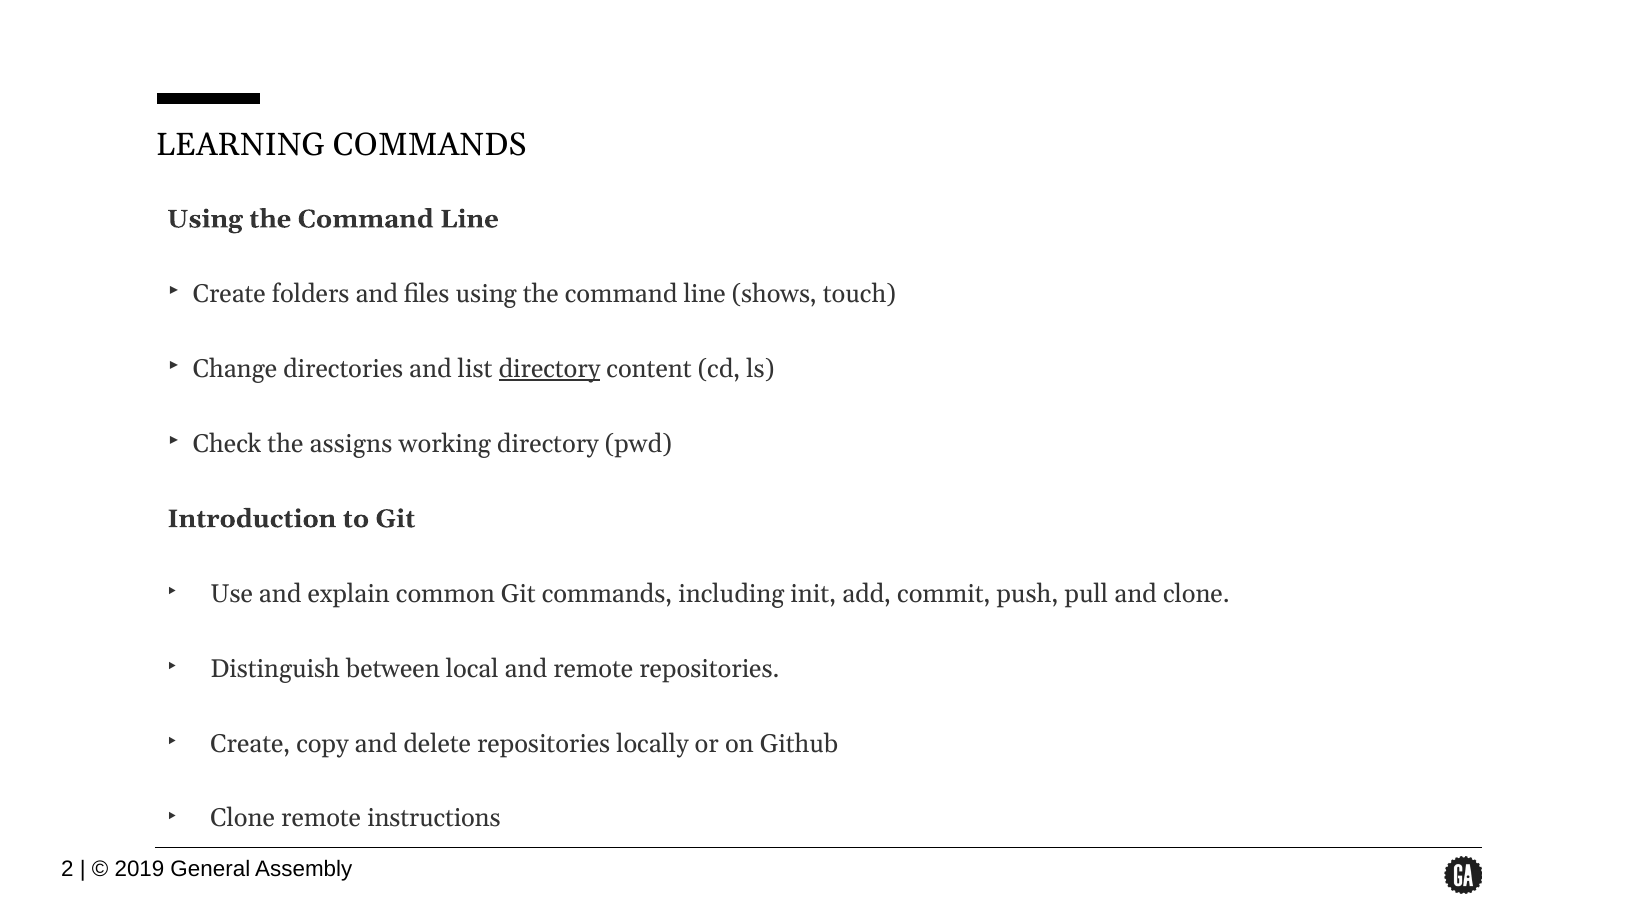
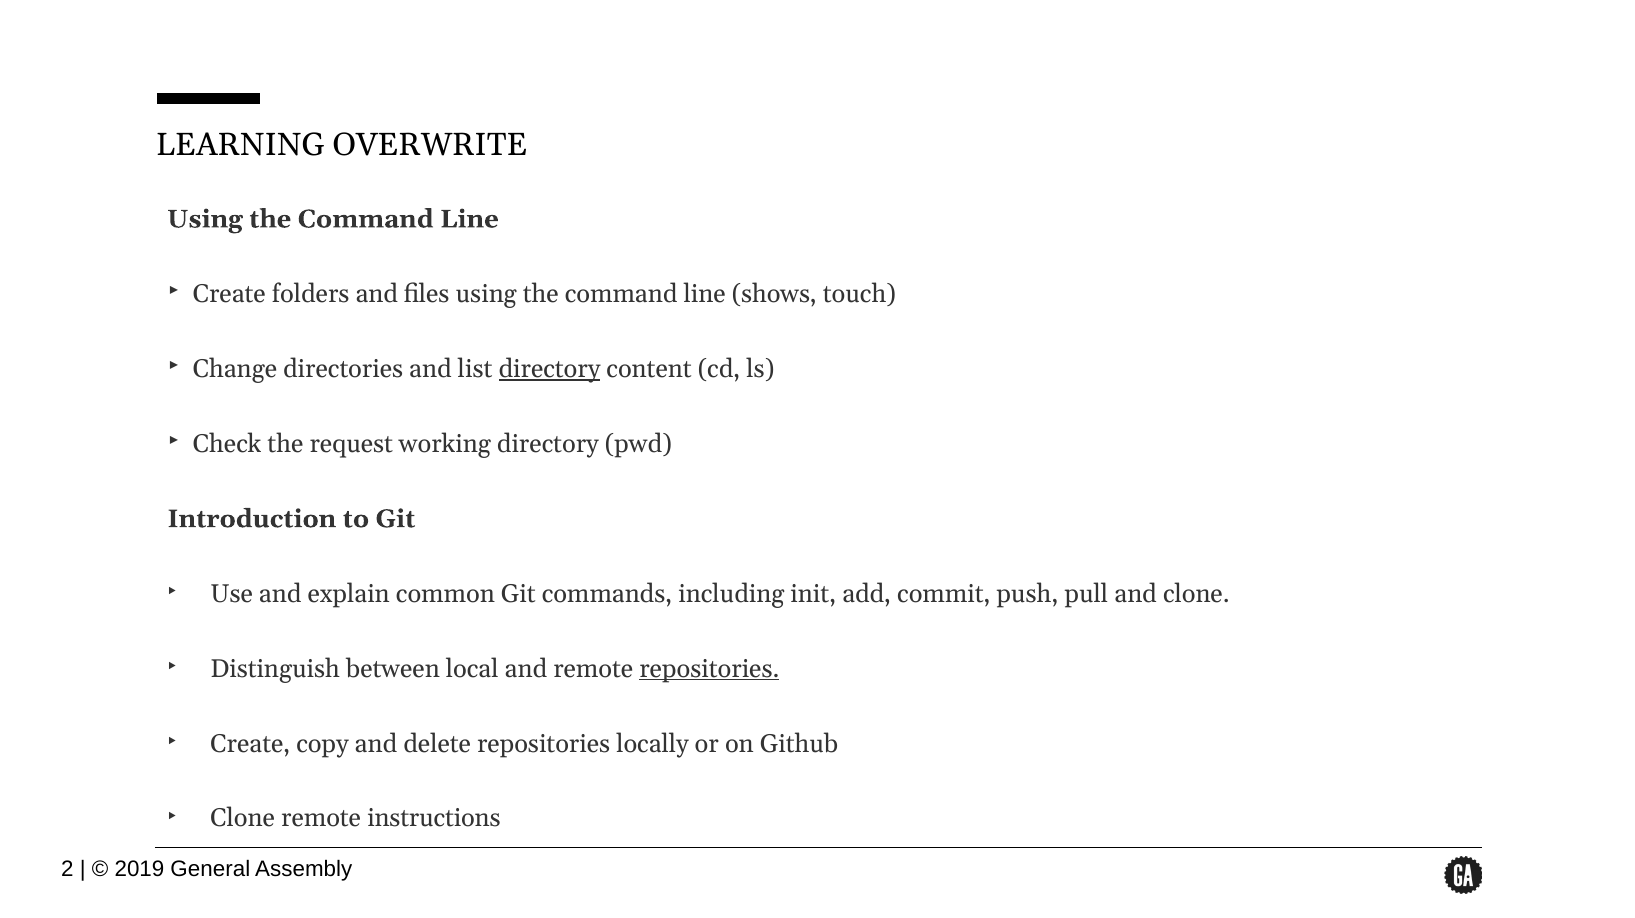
LEARNING COMMANDS: COMMANDS -> OVERWRITE (430, 145)
assigns: assigns -> request (351, 444)
repositories underline: none -> present (709, 669)
